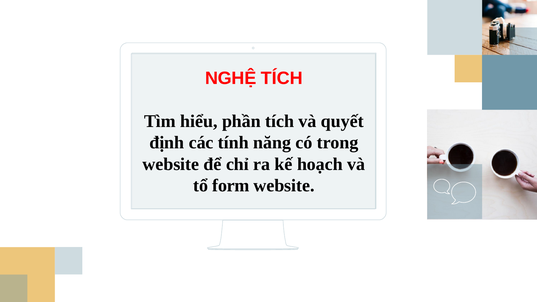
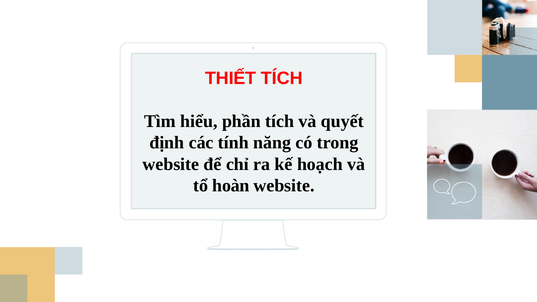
NGHỆ: NGHỆ -> THIẾT (231, 78)
form: form -> hoàn (231, 186)
